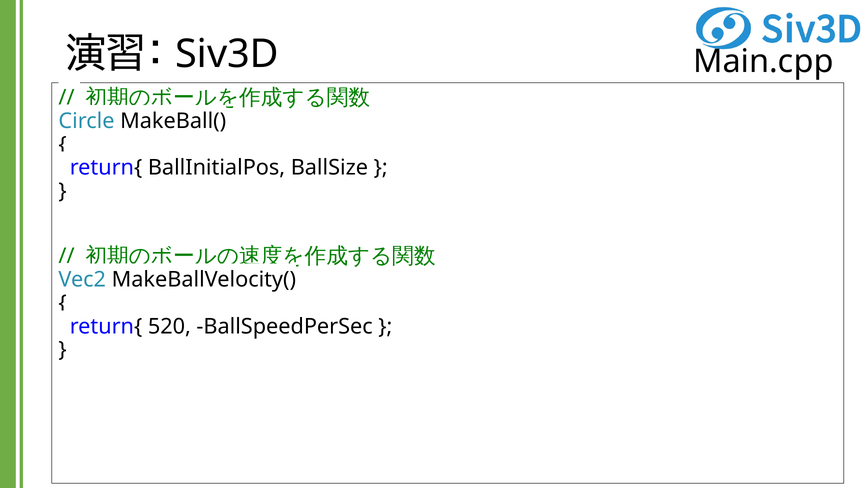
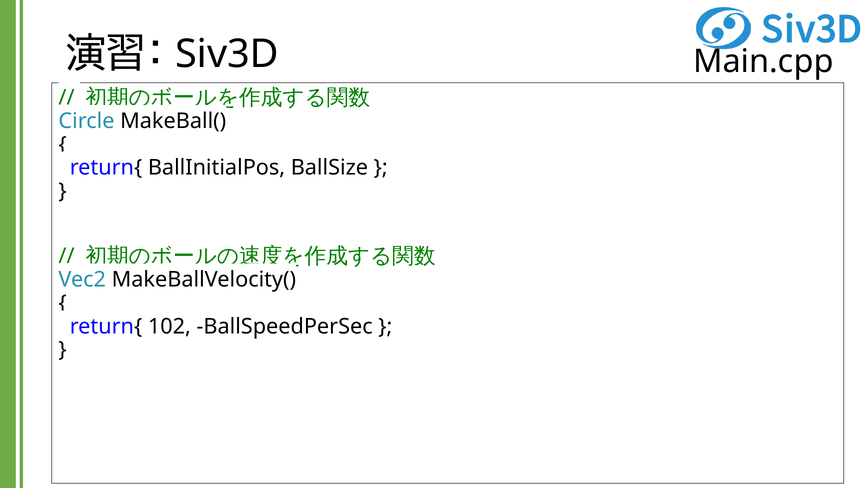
520: 520 -> 102 (169, 326)
